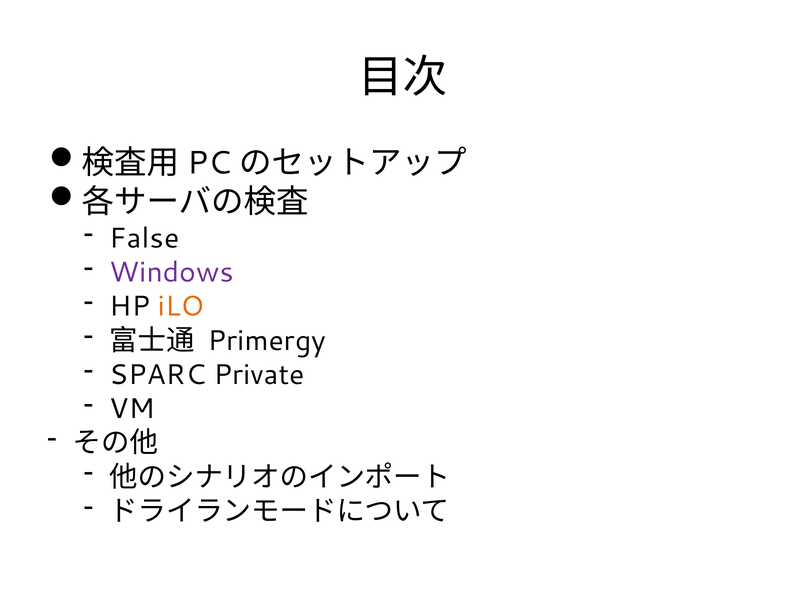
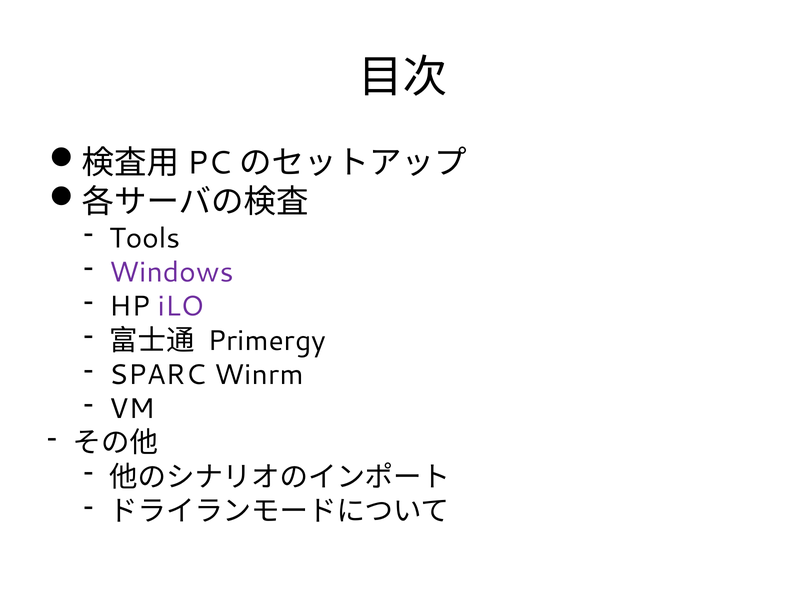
False: False -> Tools (145, 239)
iLO colour: orange -> purple (181, 307)
Private: Private -> Winrm (259, 375)
